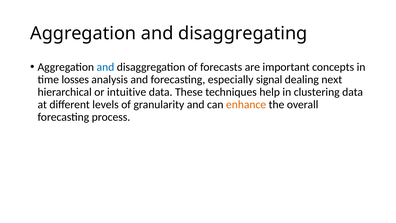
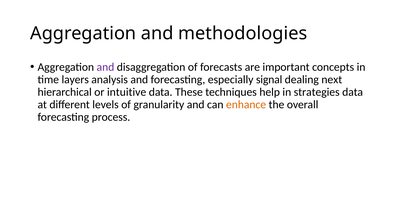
disaggregating: disaggregating -> methodologies (243, 33)
and colour: blue -> purple (105, 67)
losses: losses -> layers (75, 79)
clustering: clustering -> strategies (317, 92)
